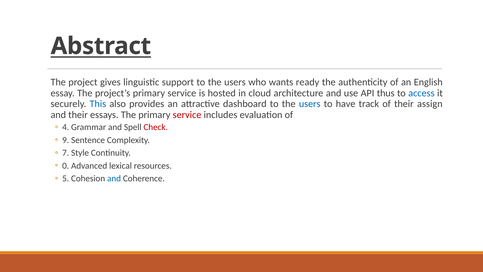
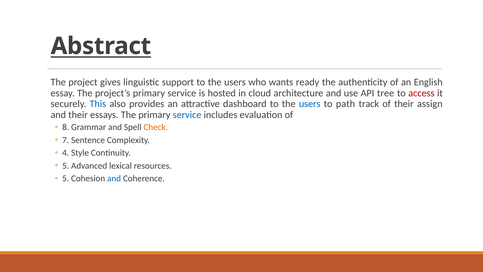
thus: thus -> tree (386, 93)
access colour: blue -> red (421, 93)
have: have -> path (346, 104)
service colour: red -> blue (187, 115)
4: 4 -> 8 (66, 127)
Check colour: red -> orange (156, 127)
9: 9 -> 7 (66, 140)
7: 7 -> 4 (66, 153)
0: 0 -> 5 (66, 166)
